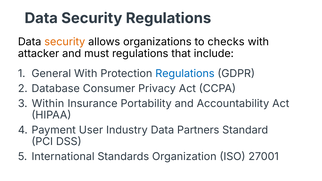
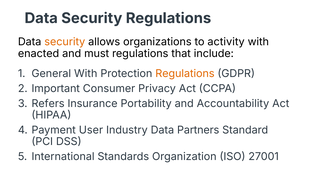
checks: checks -> activity (226, 42)
attacker: attacker -> enacted (39, 54)
Regulations colour: blue -> orange (185, 74)
Database: Database -> Important (56, 89)
Within: Within -> Refers (48, 104)
